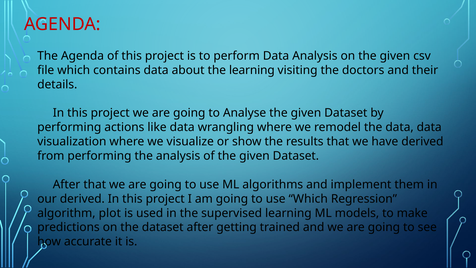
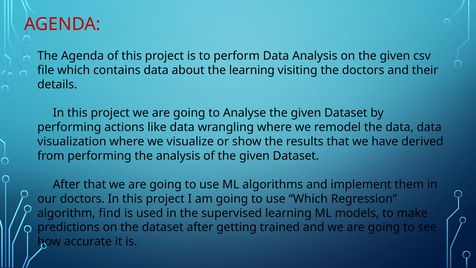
our derived: derived -> doctors (82, 199)
plot: plot -> find (110, 213)
